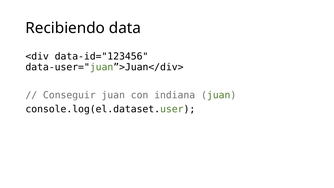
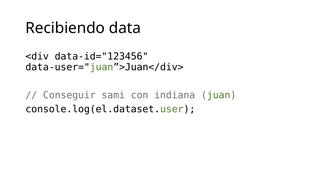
Conseguir juan: juan -> sami (113, 95)
